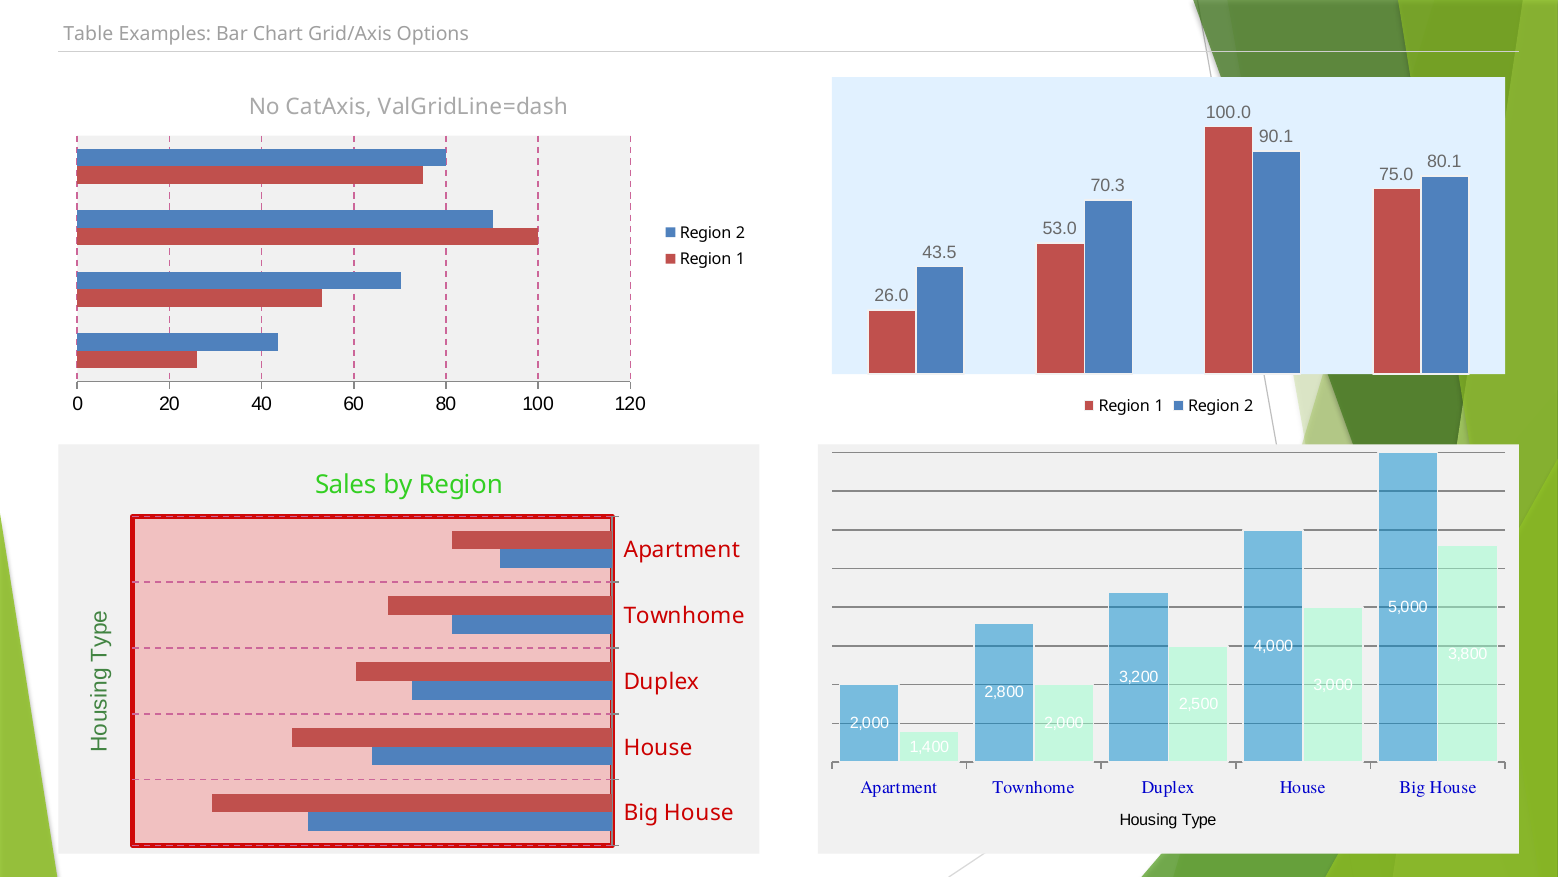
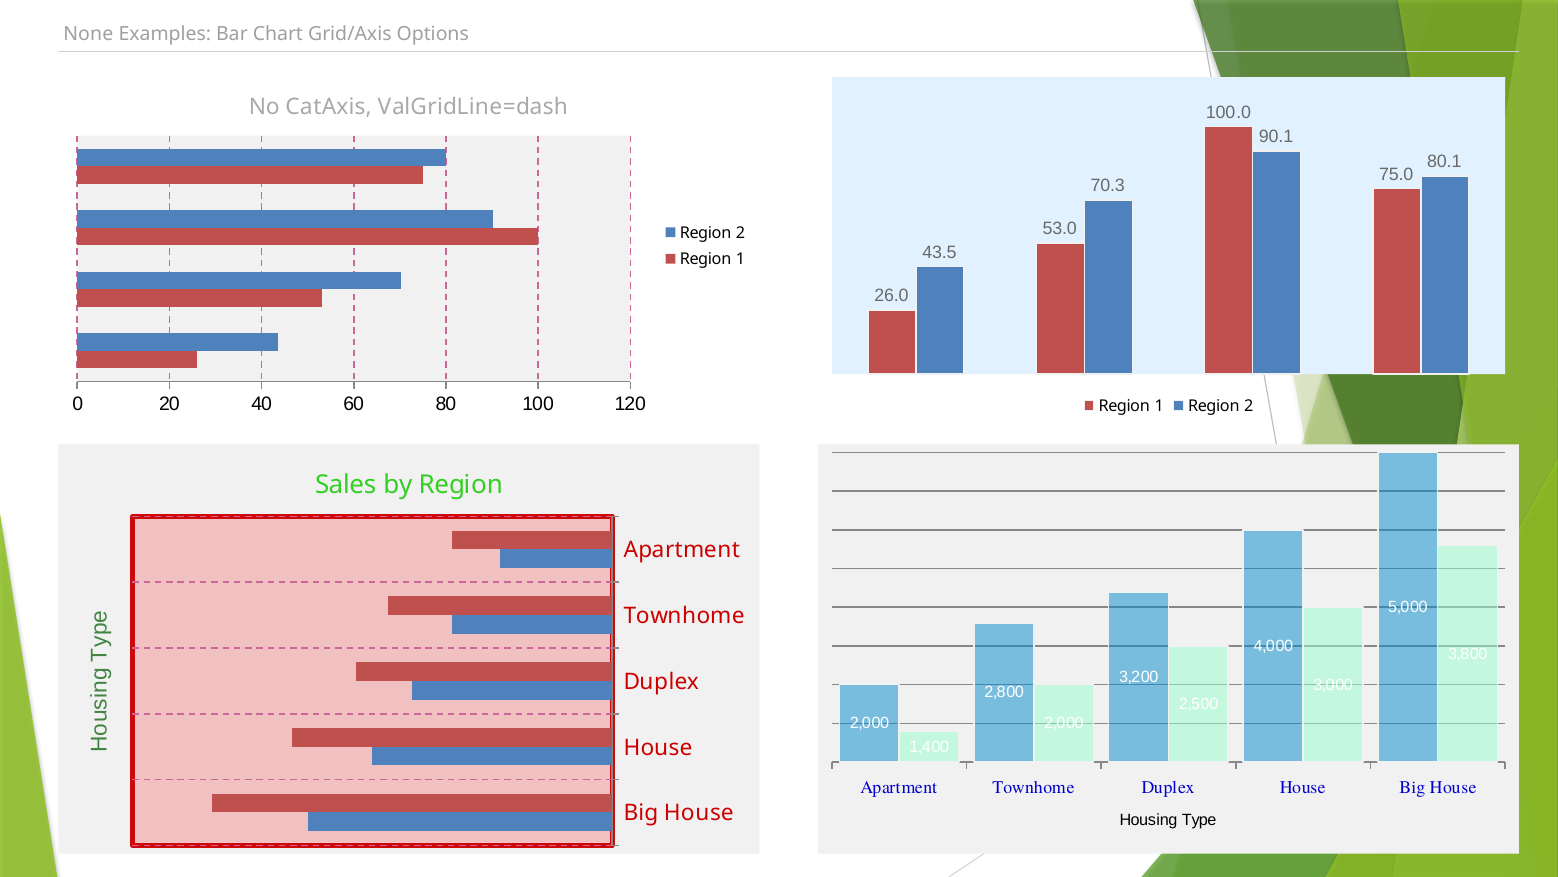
Table: Table -> None (88, 34)
